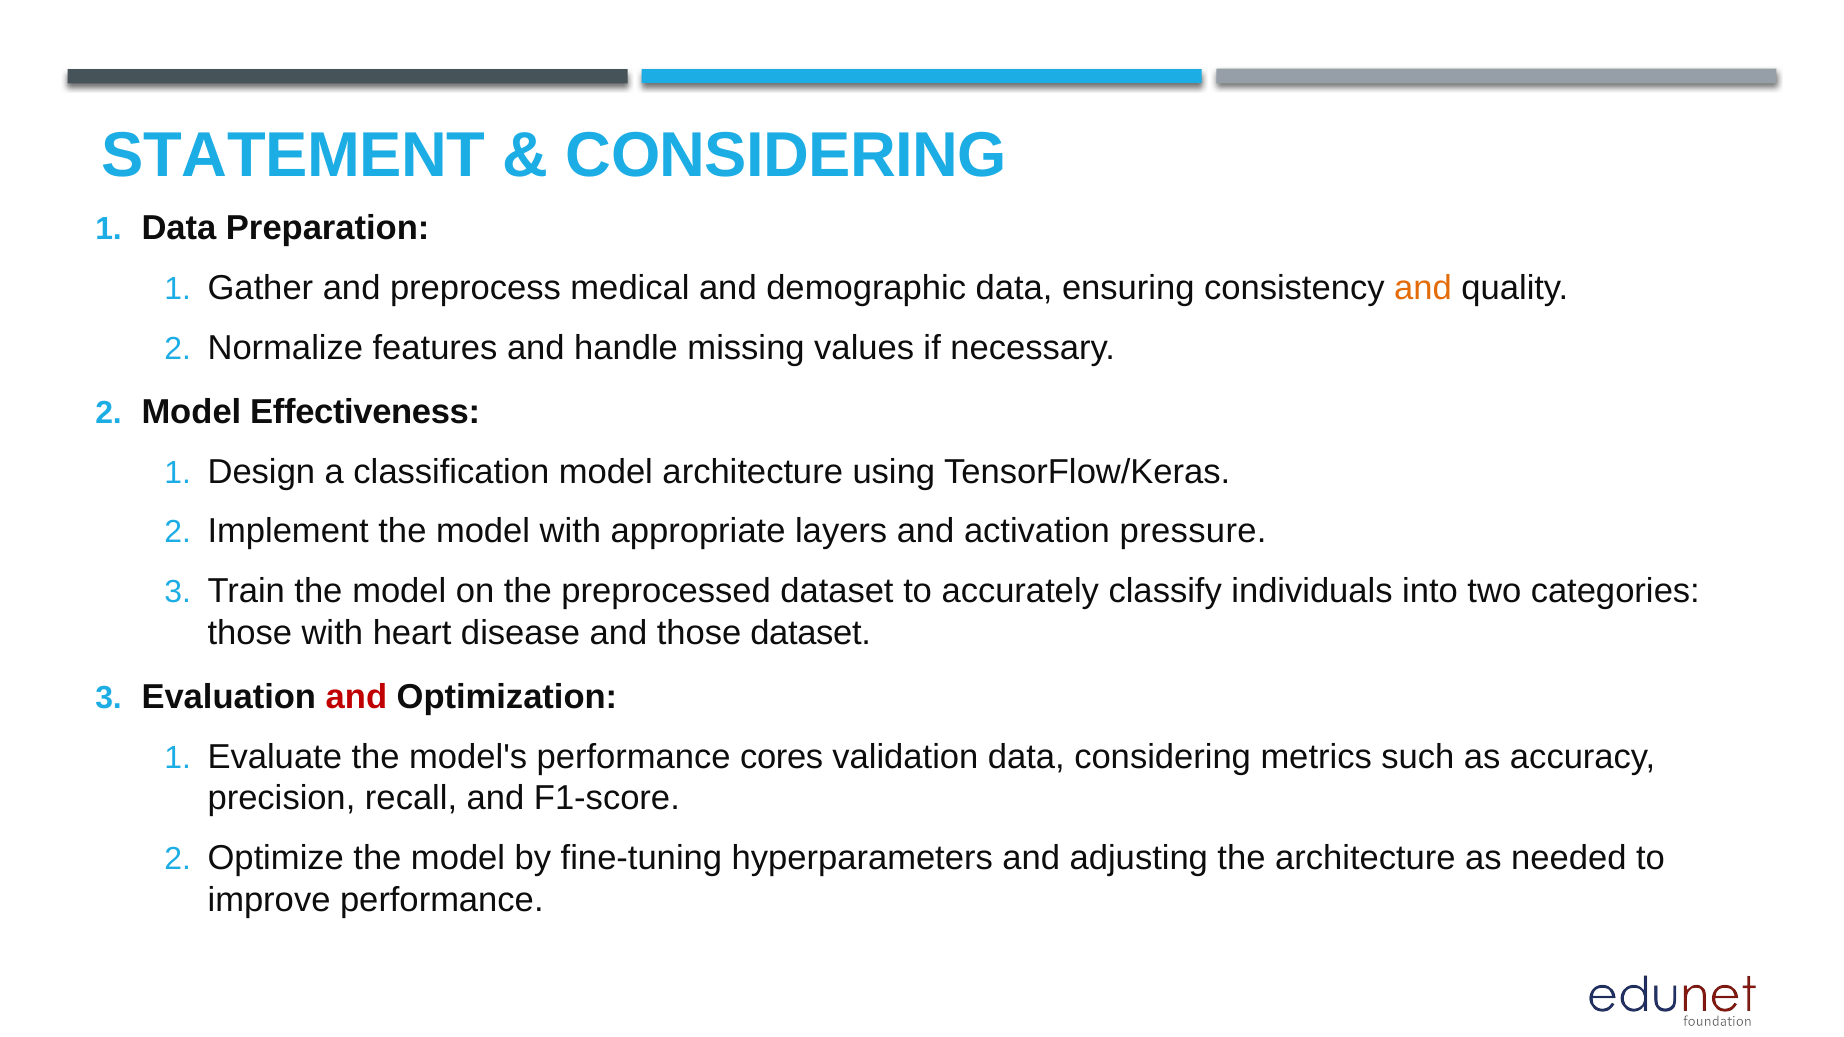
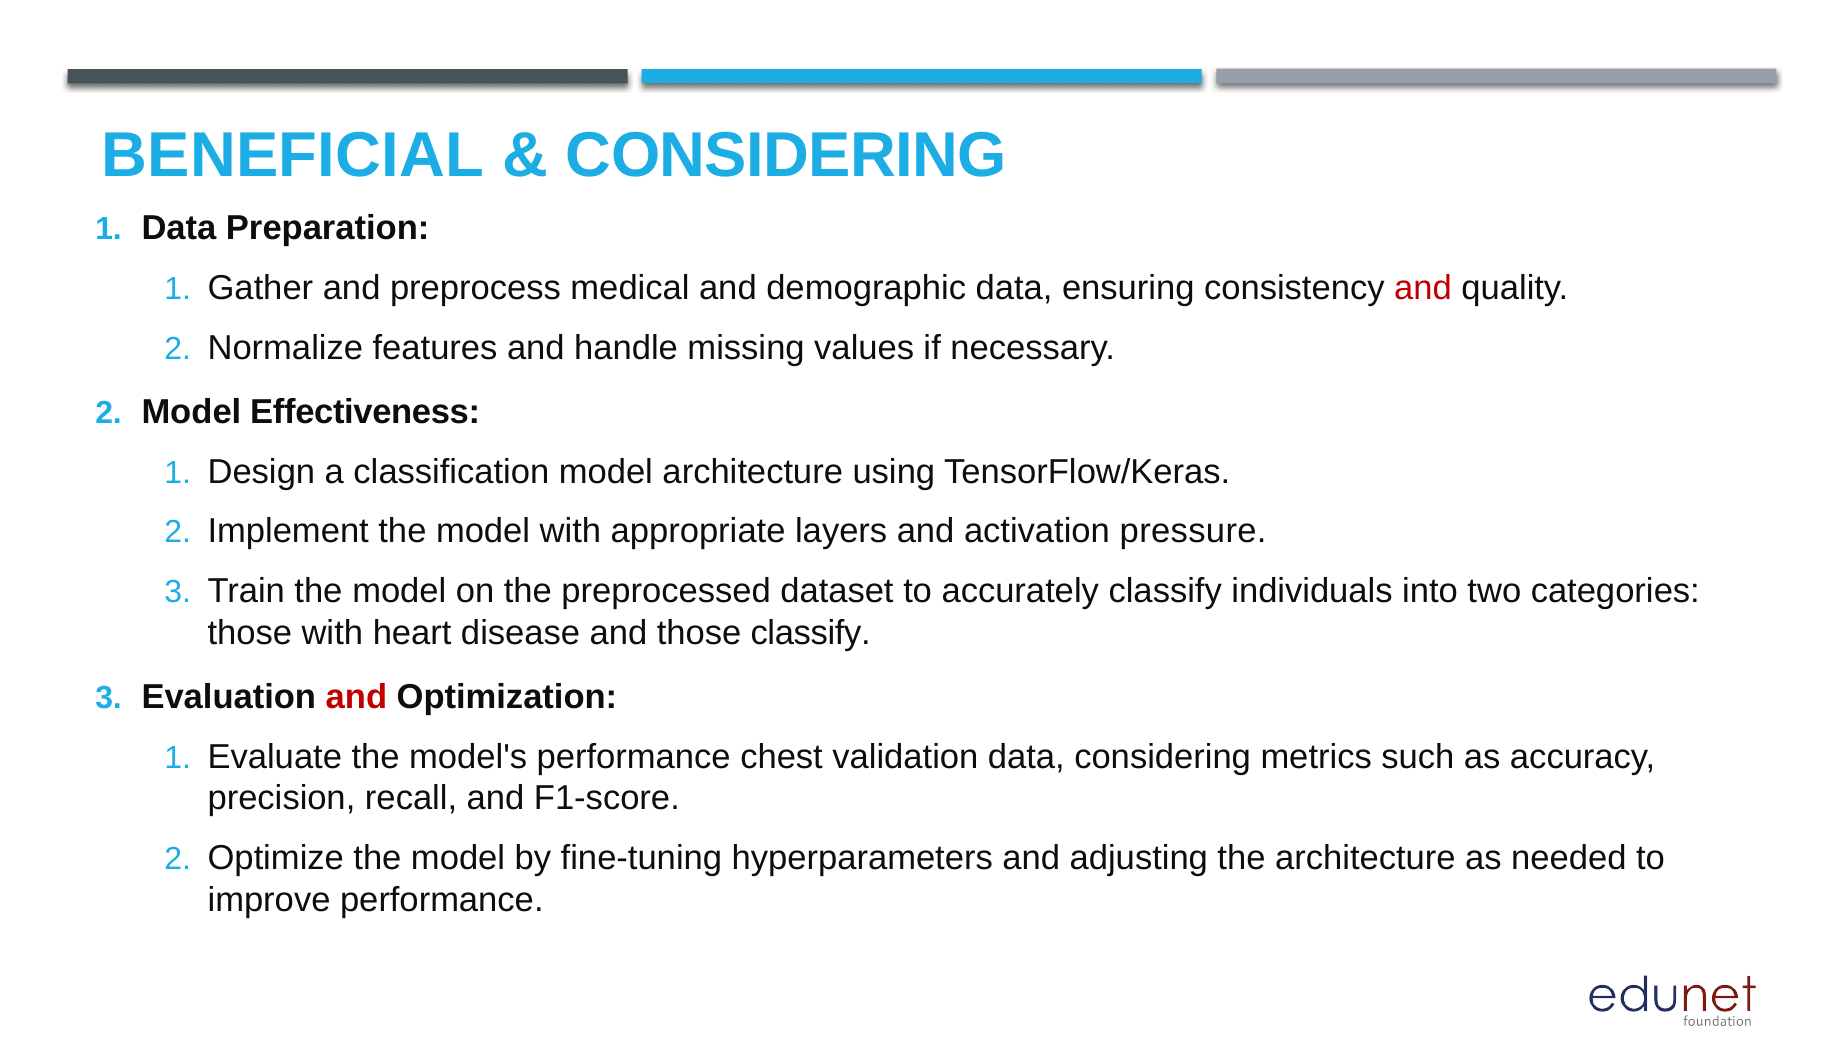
STATEMENT: STATEMENT -> BENEFICIAL (293, 155)
and colour: orange -> red (1423, 288)
those dataset: dataset -> classify (811, 633)
cores: cores -> chest (782, 757)
